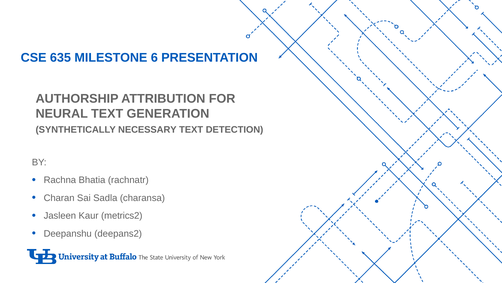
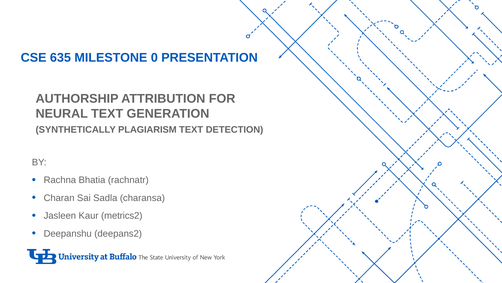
6: 6 -> 0 (154, 57)
NECESSARY: NECESSARY -> PLAGIARISM (147, 130)
